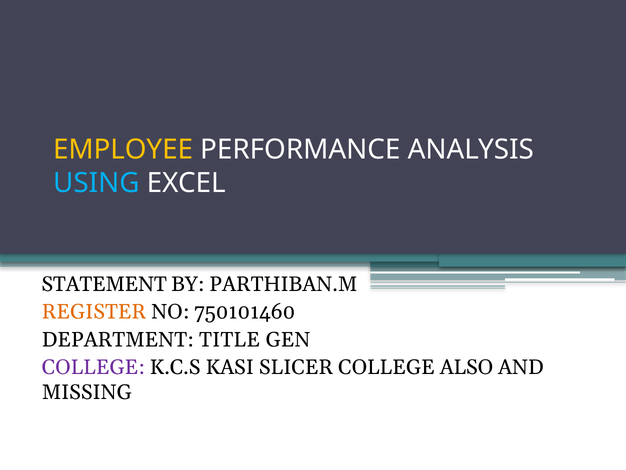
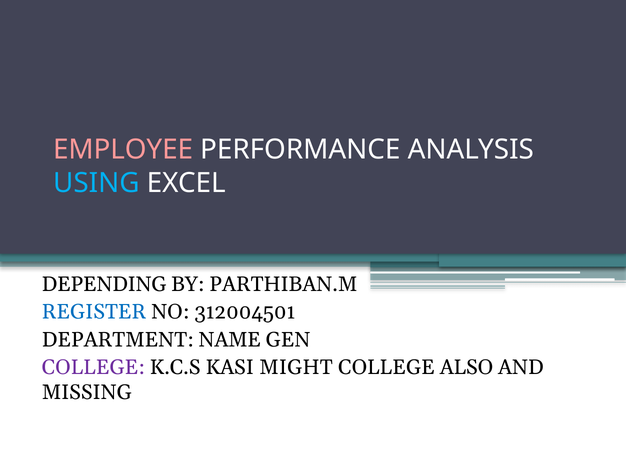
EMPLOYEE colour: yellow -> pink (123, 149)
STATEMENT: STATEMENT -> DEPENDING (104, 284)
REGISTER colour: orange -> blue (94, 312)
750101460: 750101460 -> 312004501 (245, 312)
TITLE: TITLE -> NAME (230, 339)
SLICER: SLICER -> MIGHT (296, 367)
